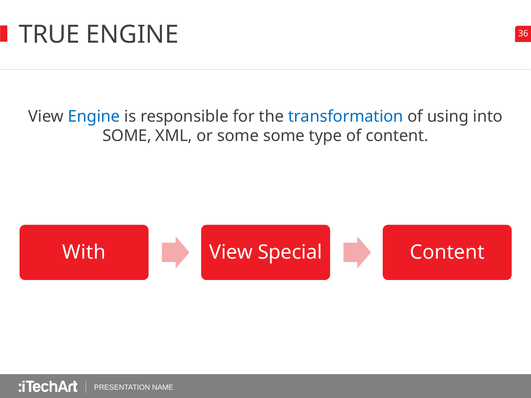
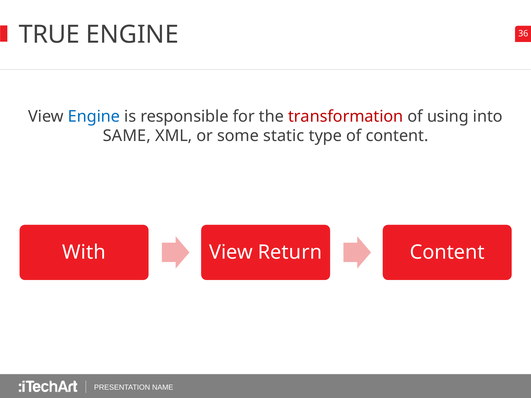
transformation colour: blue -> red (346, 116)
SOME: SOME -> SAME (127, 136)
some some: some -> static (284, 136)
Special: Special -> Return (290, 252)
